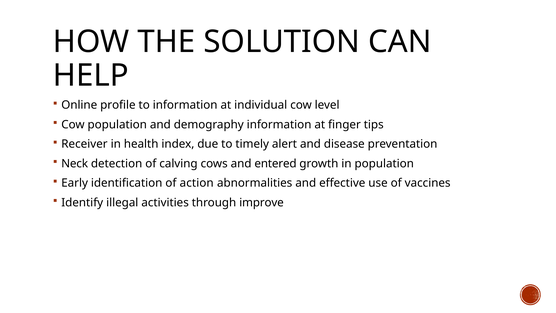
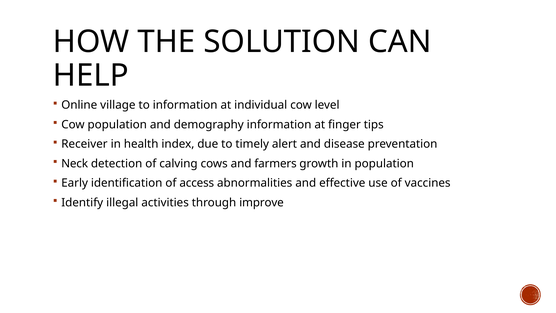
profile: profile -> village (118, 105)
entered: entered -> farmers (276, 163)
action: action -> access (197, 183)
